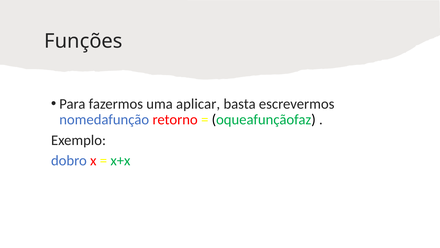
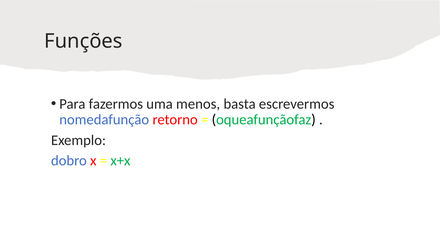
aplicar: aplicar -> menos (198, 104)
